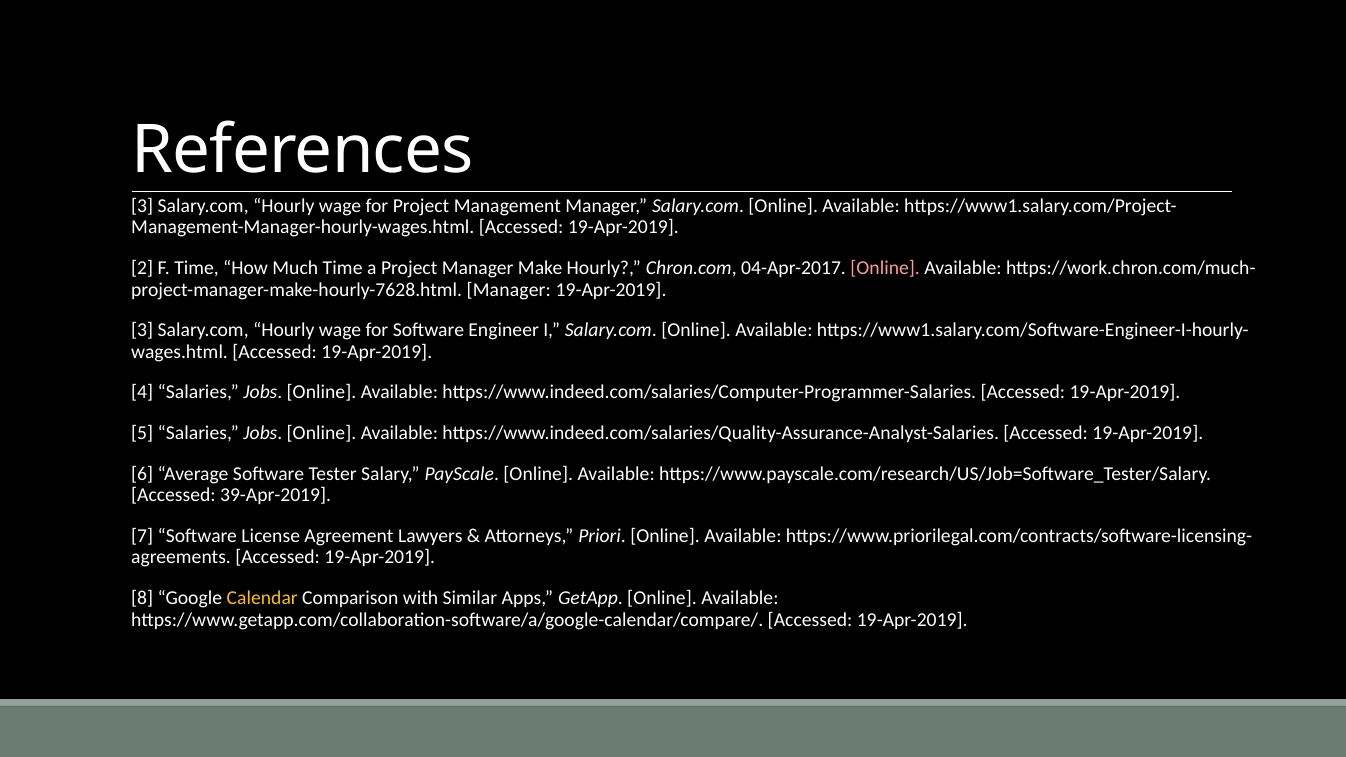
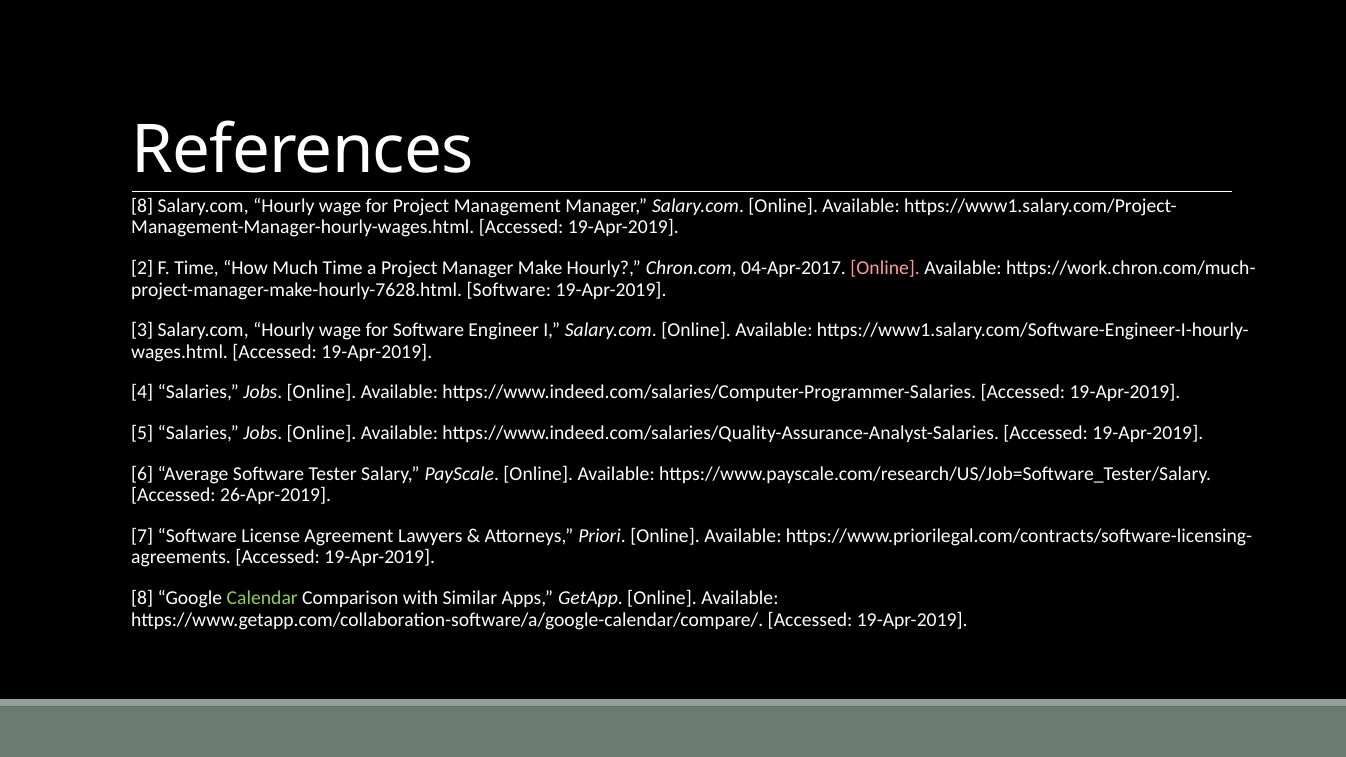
3: 3 -> 8 (142, 206)
Manager: Manager -> Software (509, 290)
39-Apr-2019: 39-Apr-2019 -> 26-Apr-2019 (276, 495)
Calendar colour: yellow -> light green (262, 598)
